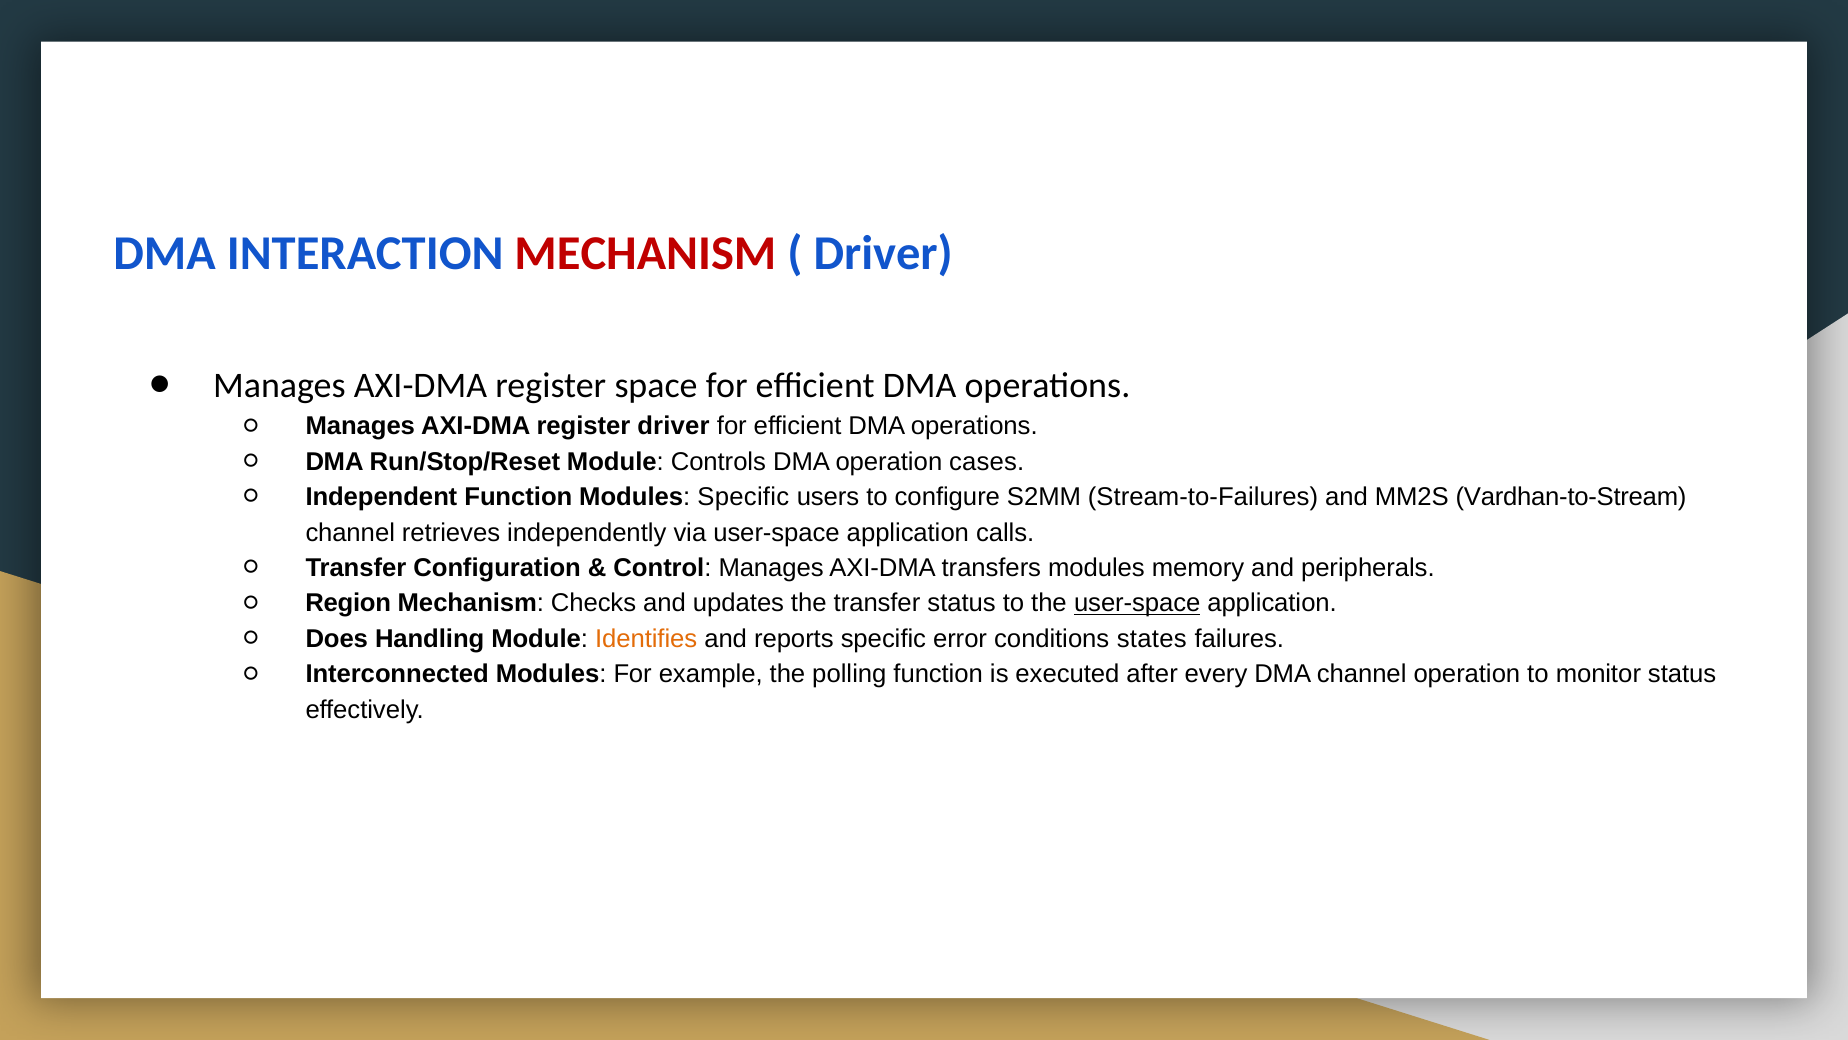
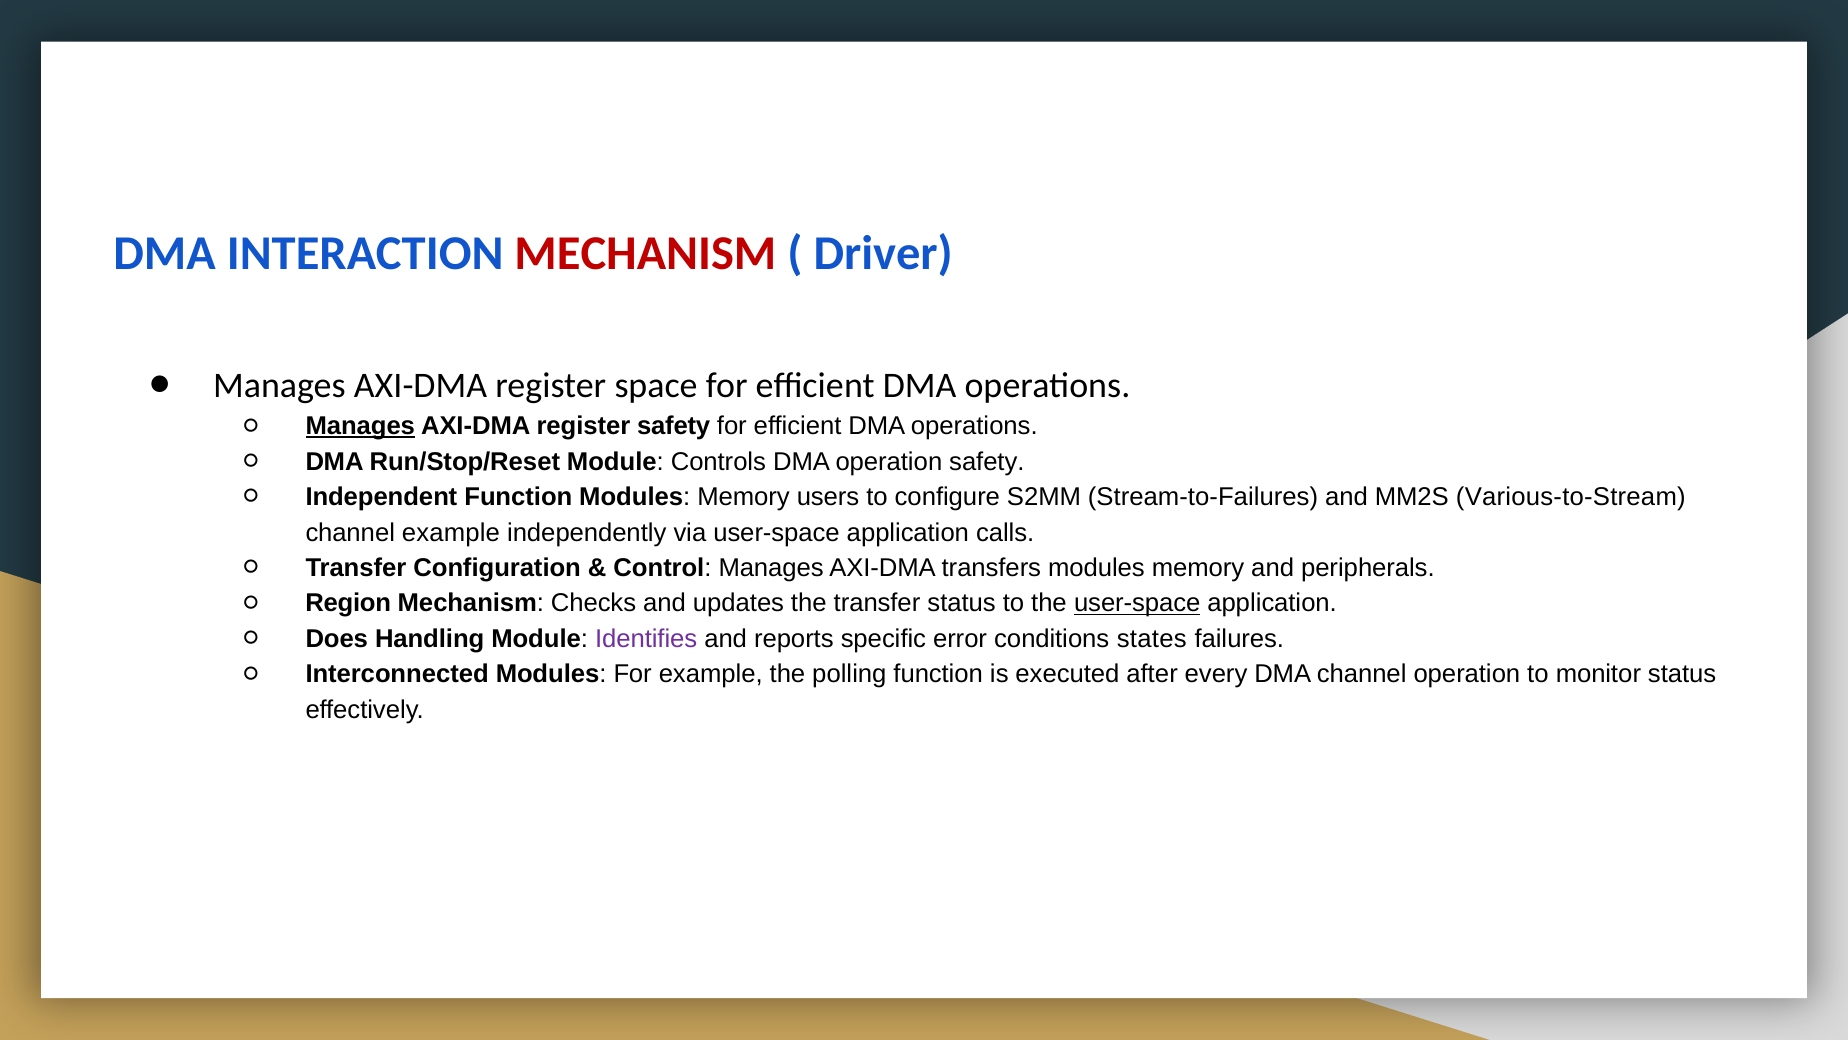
Manages underline: none -> present (360, 426)
register driver: driver -> safety (674, 426)
operation cases: cases -> safety (987, 461)
Function Modules Specific: Specific -> Memory (743, 497)
Vardhan-to-Stream: Vardhan-to-Stream -> Various-to-Stream (1571, 497)
channel retrieves: retrieves -> example (451, 532)
Identifies colour: orange -> purple (646, 639)
